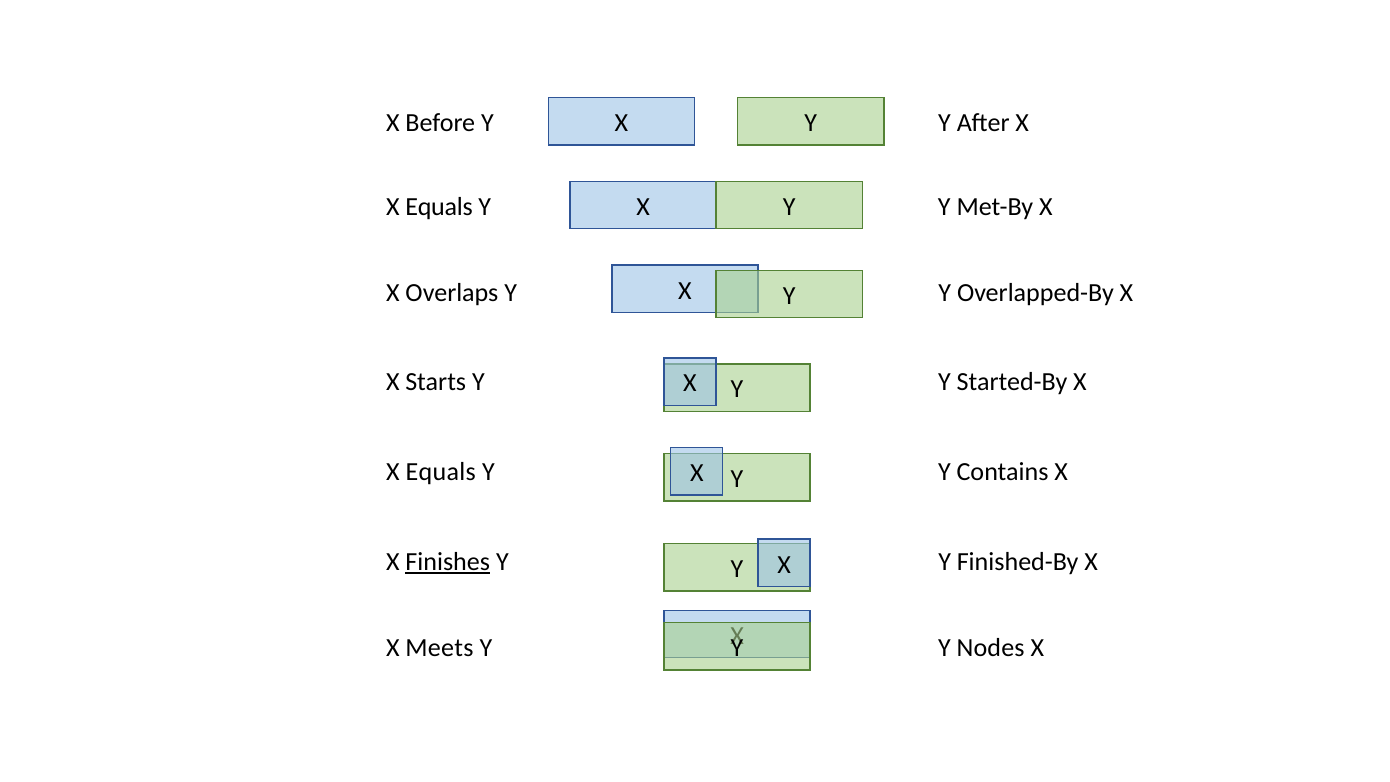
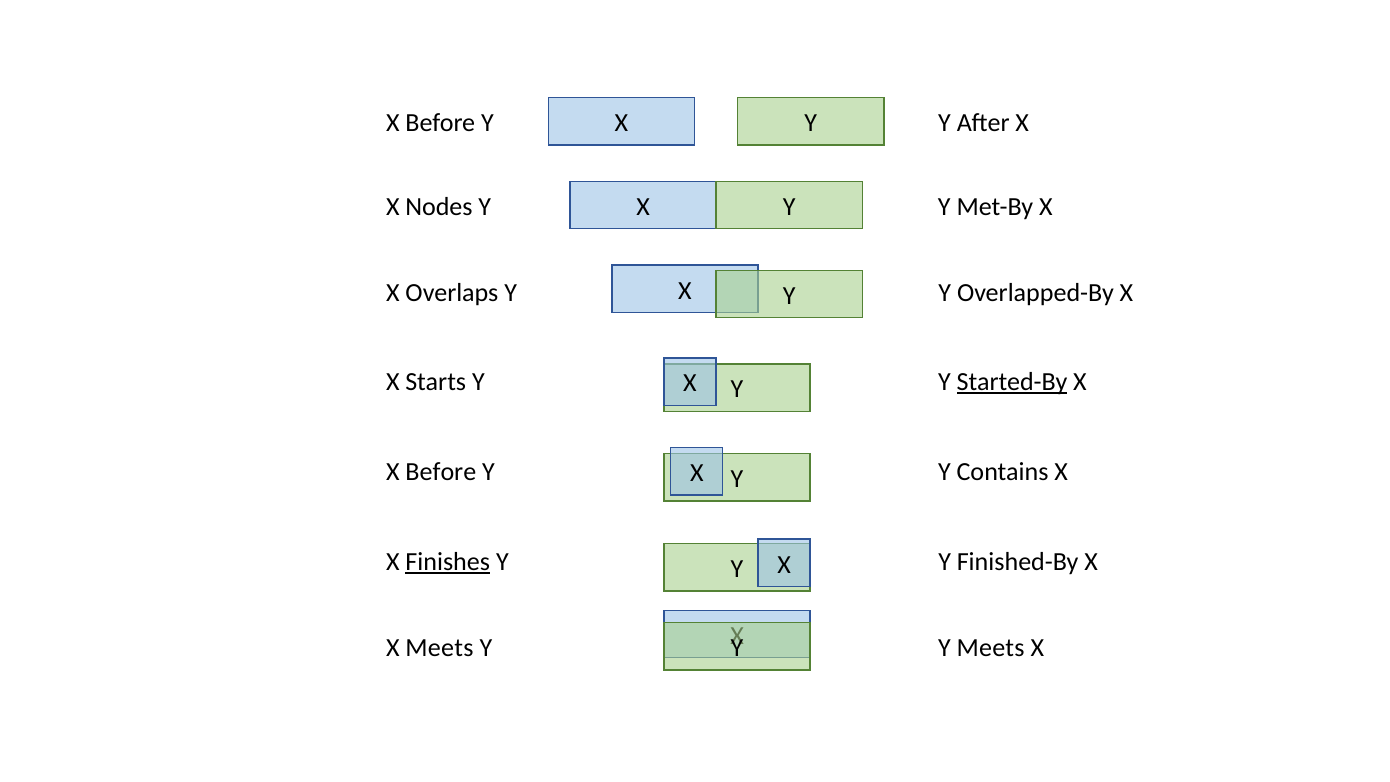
Equals: Equals -> Nodes (439, 206)
Started-By underline: none -> present (1012, 382)
Equals: Equals -> Before (441, 471)
Y Nodes: Nodes -> Meets (991, 648)
